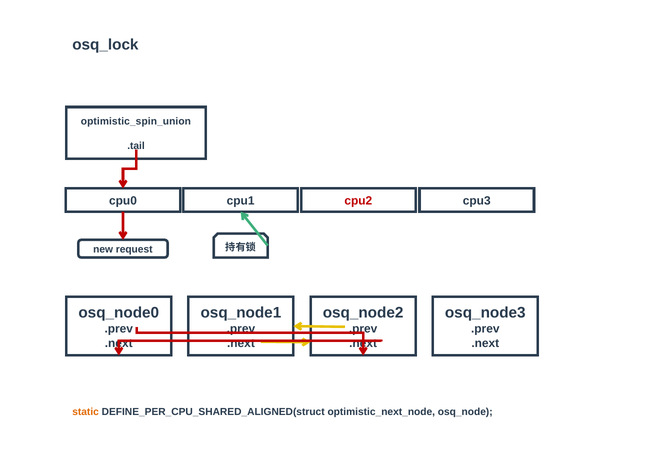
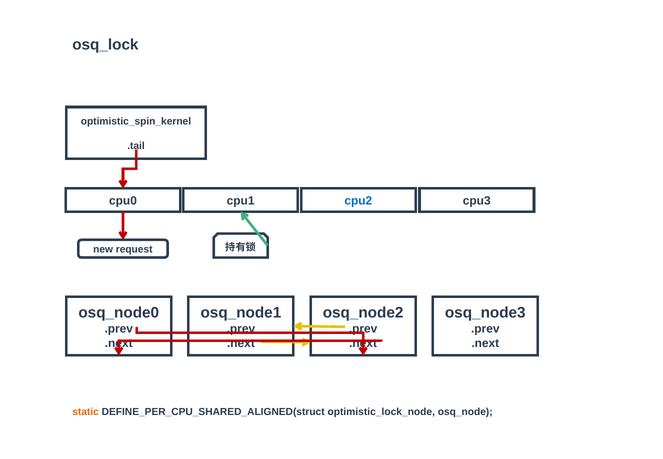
optimistic_spin_union: optimistic_spin_union -> optimistic_spin_kernel (136, 121)
cpu2 colour: red -> blue (358, 201)
optimistic_next_node: optimistic_next_node -> optimistic_lock_node (381, 412)
